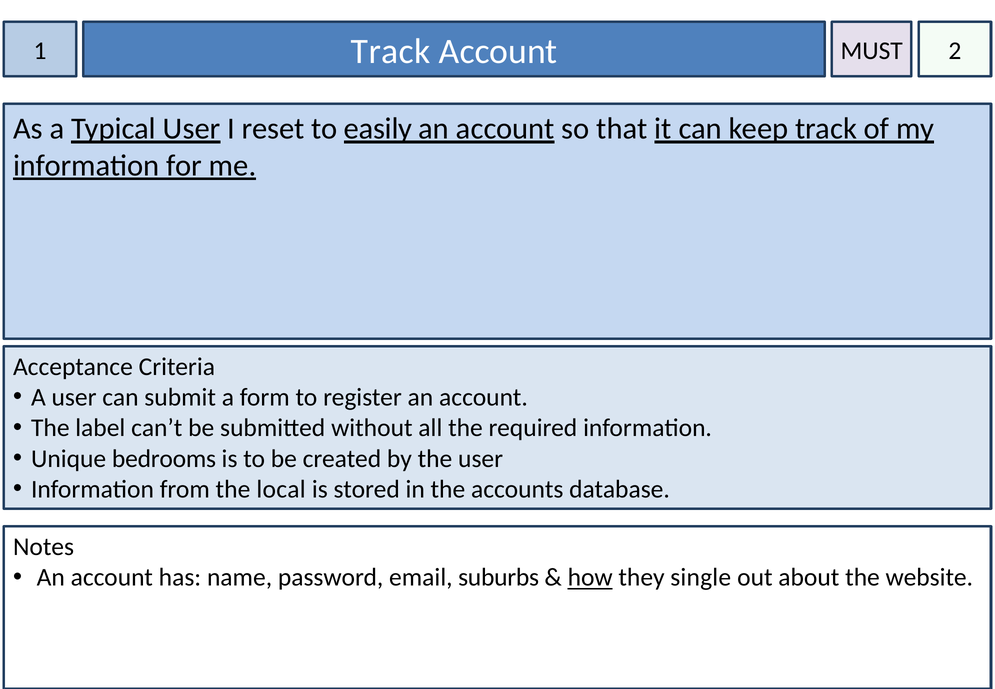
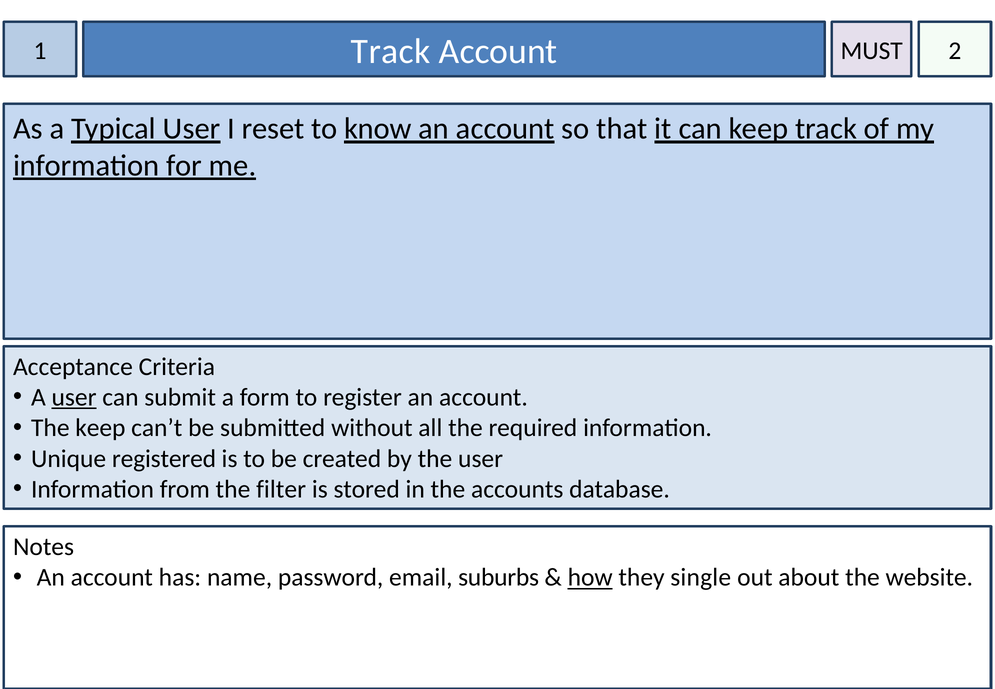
easily: easily -> know (378, 129)
user underline: none -> present (74, 397)
The label: label -> keep (100, 428)
bedrooms: bedrooms -> registered (164, 459)
local: local -> filter (281, 489)
